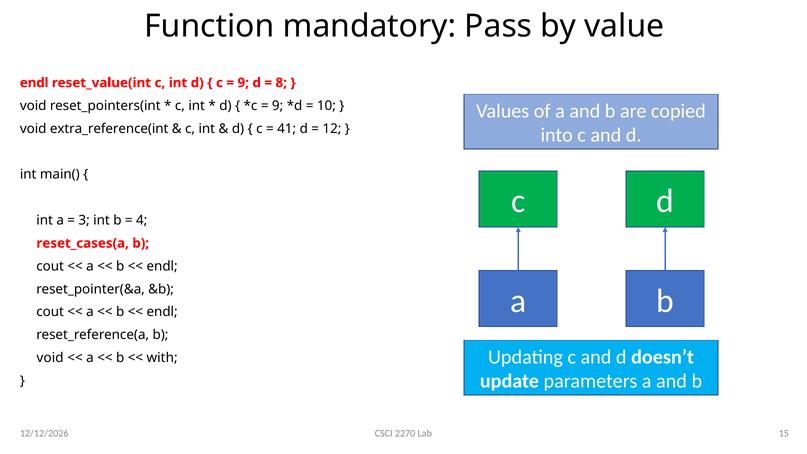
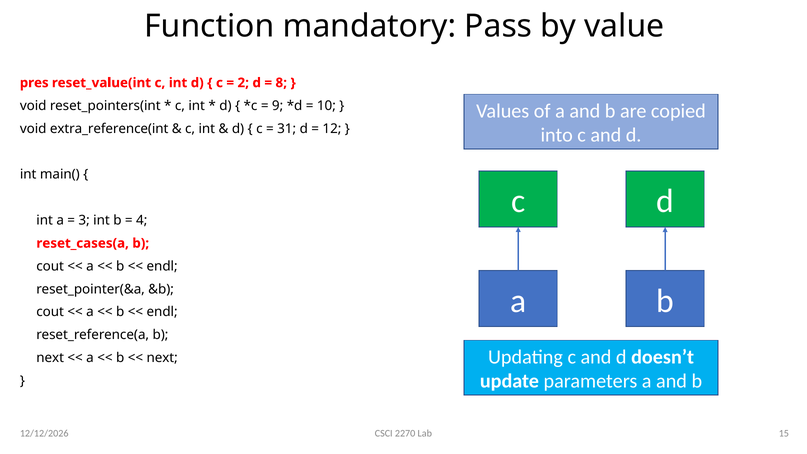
endl: endl -> pres (34, 83)
9: 9 -> 2 (243, 83)
41: 41 -> 31 (287, 129)
void: void -> next (50, 358)
with: with -> next (162, 358)
